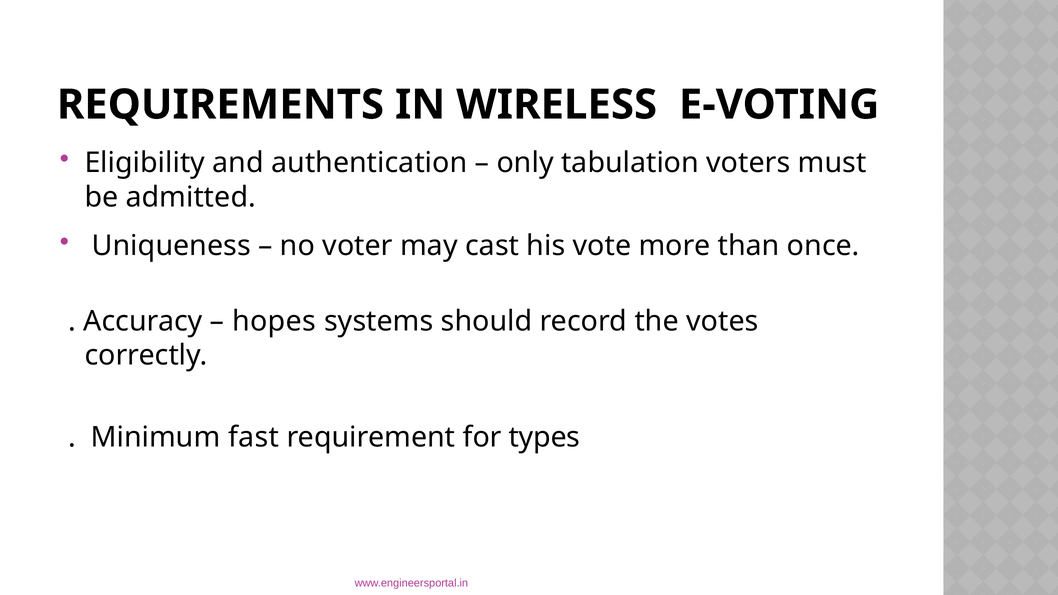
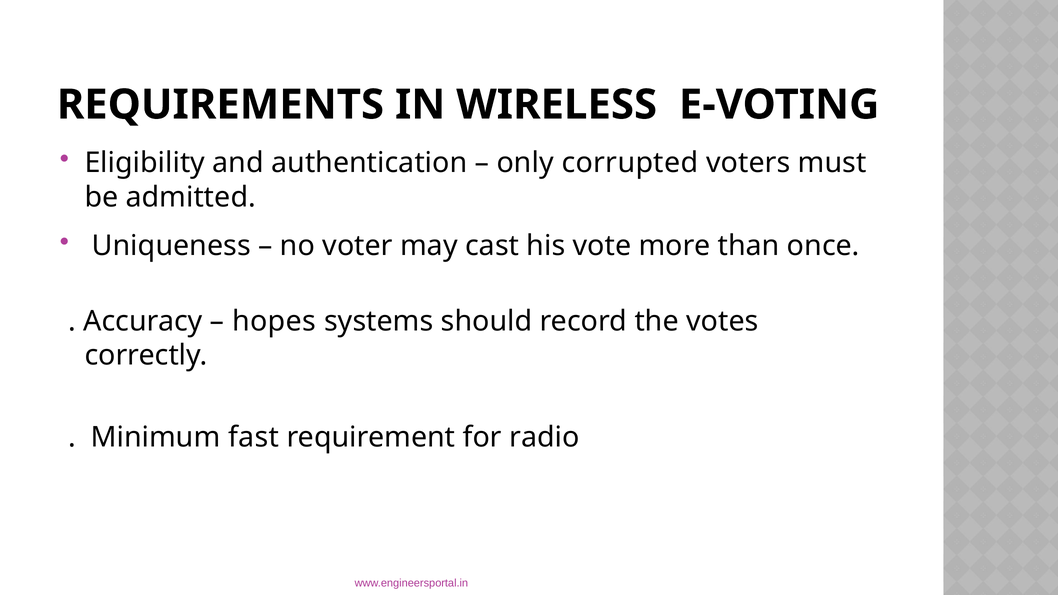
tabulation: tabulation -> corrupted (630, 163)
types: types -> radio (544, 438)
